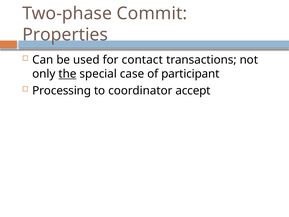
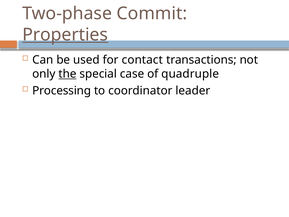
Properties underline: none -> present (65, 35)
participant: participant -> quadruple (190, 74)
accept: accept -> leader (193, 91)
